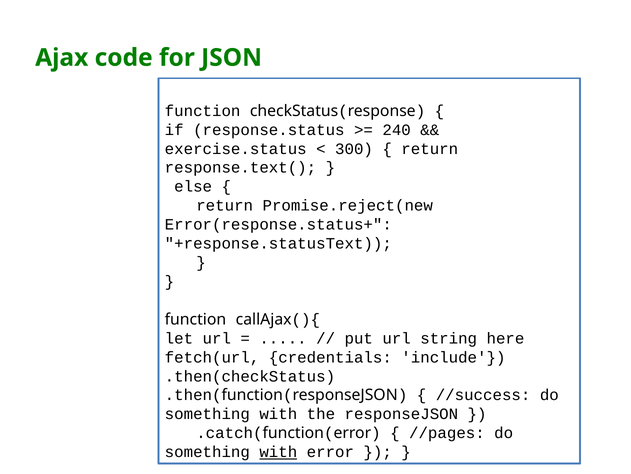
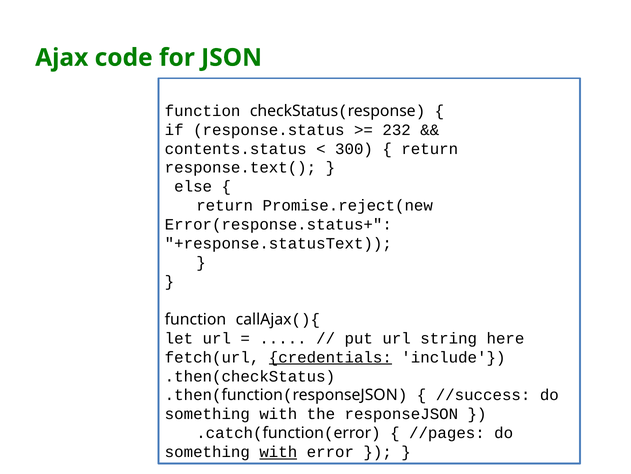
240: 240 -> 232 (397, 130)
exercise.status: exercise.status -> contents.status (236, 149)
credentials underline: none -> present (330, 357)
